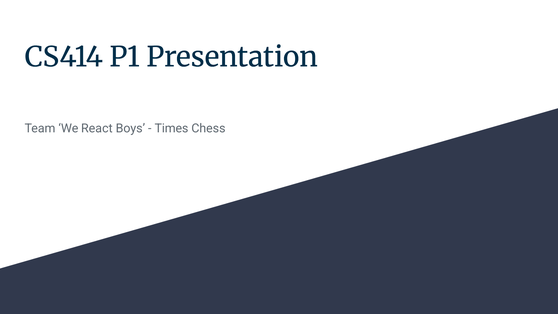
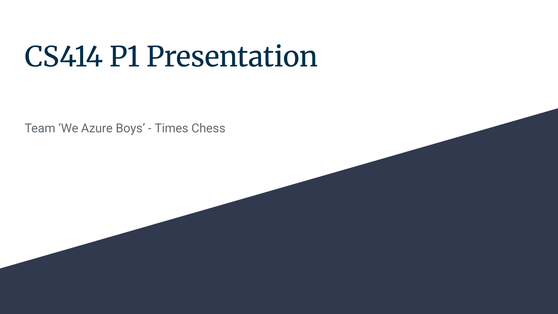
React: React -> Azure (97, 129)
